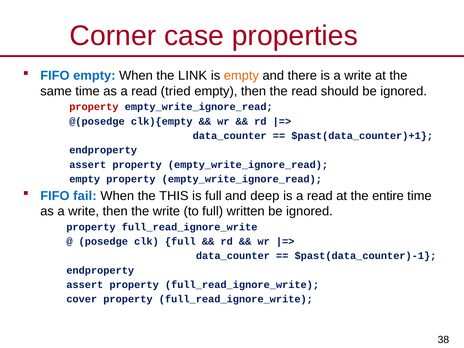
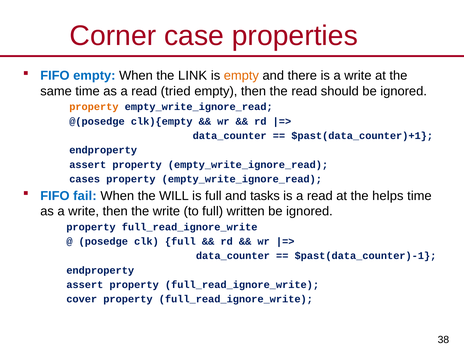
property colour: red -> orange (94, 107)
empty: empty -> cases (85, 179)
THIS: THIS -> WILL (174, 196)
deep: deep -> tasks (265, 196)
entire: entire -> helps (388, 196)
